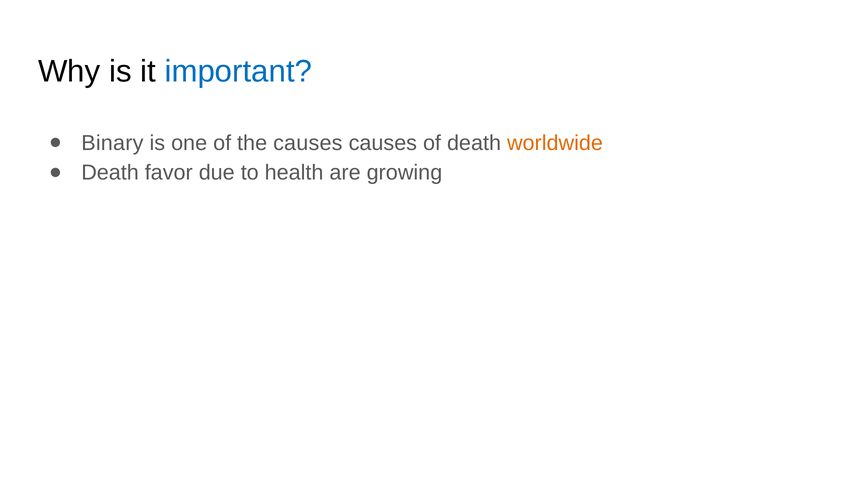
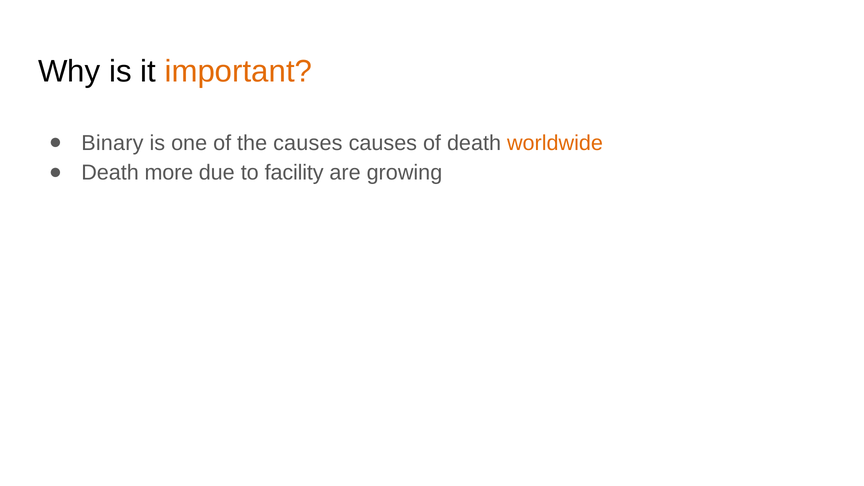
important colour: blue -> orange (238, 72)
favor: favor -> more (169, 173)
health: health -> facility (294, 173)
